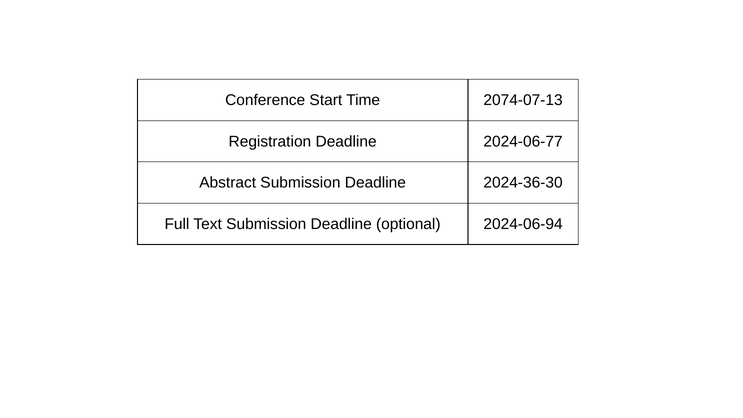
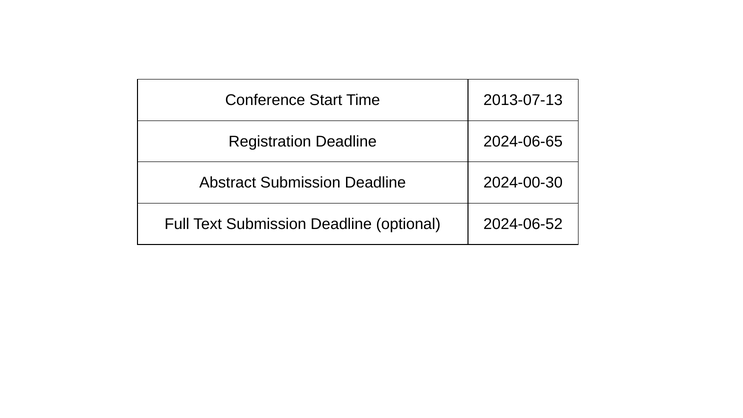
2074-07-13: 2074-07-13 -> 2013-07-13 (523, 100)
2024-06-77: 2024-06-77 -> 2024-06-65 (523, 142)
2024-36-30: 2024-36-30 -> 2024-00-30 (523, 183)
2024-06-94: 2024-06-94 -> 2024-06-52 (523, 224)
